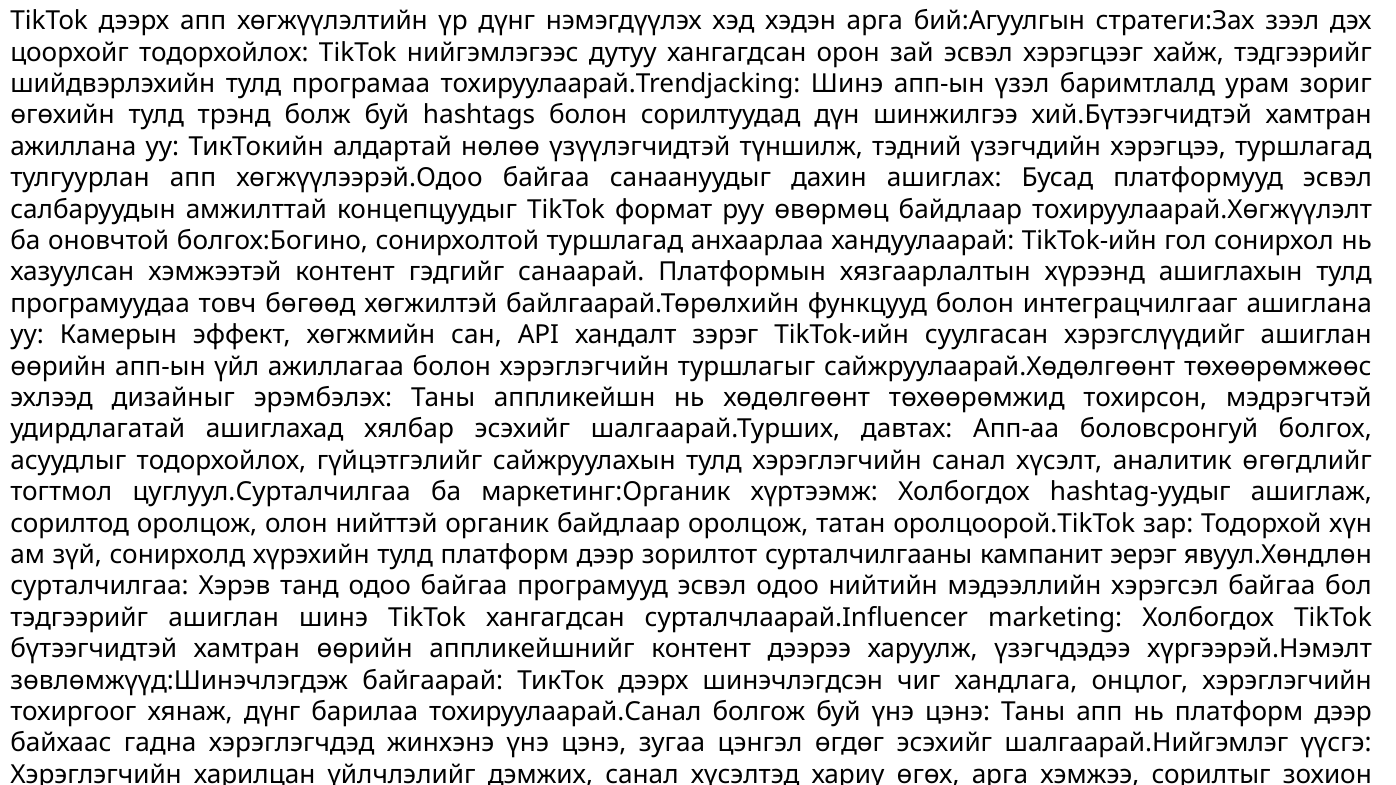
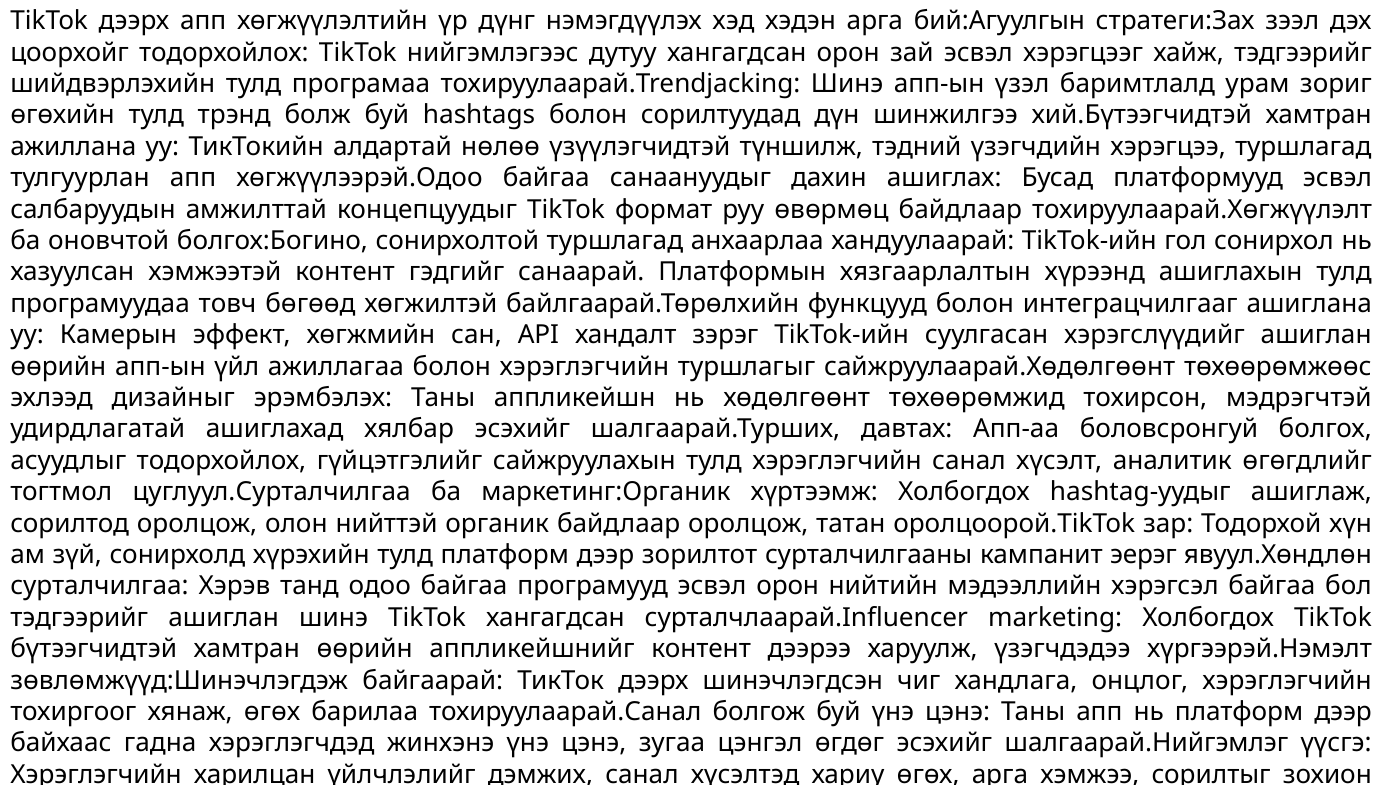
эсвэл одоо: одоо -> орон (788, 586)
хянаж дүнг: дүнг -> өгөх (272, 712)
